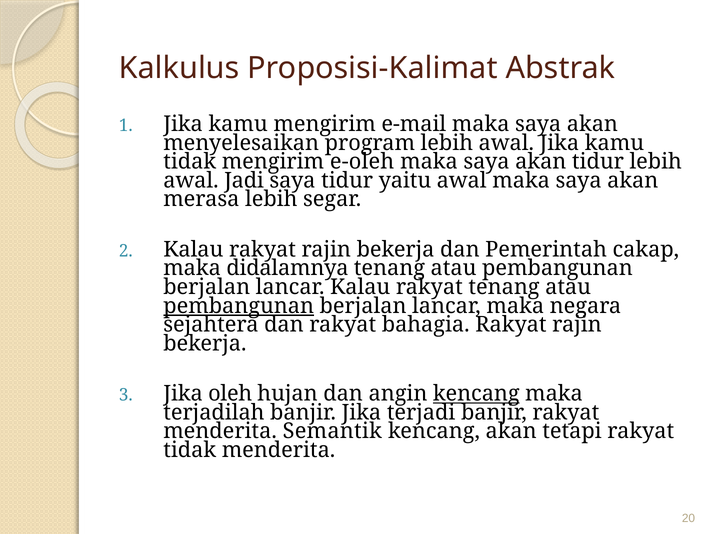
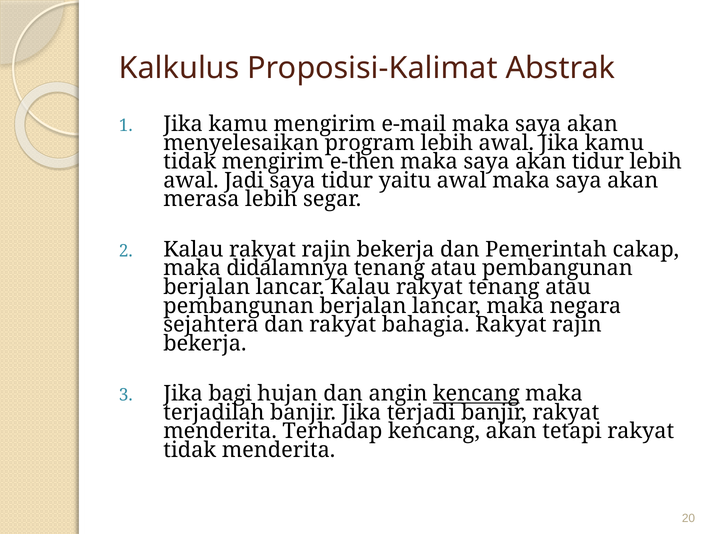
e-oleh: e-oleh -> e-then (362, 162)
pembangunan underline: present -> none (239, 306)
oleh: oleh -> bagi (230, 394)
Semantik: Semantik -> Terhadap (332, 431)
